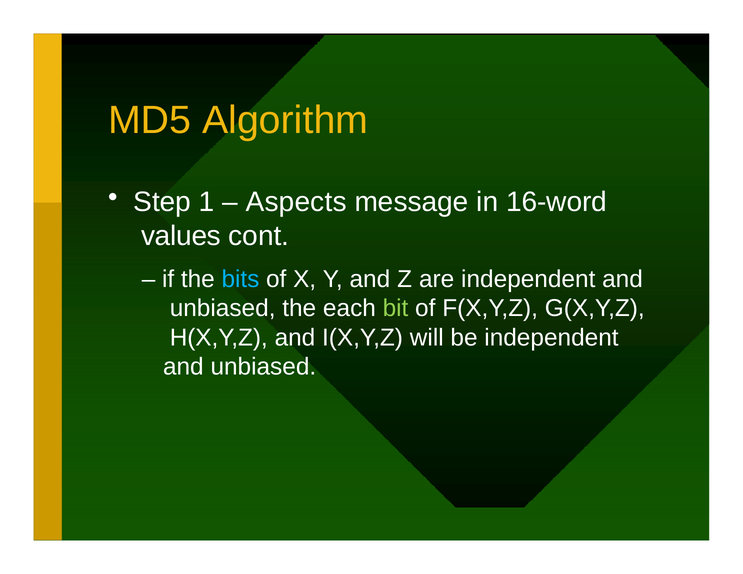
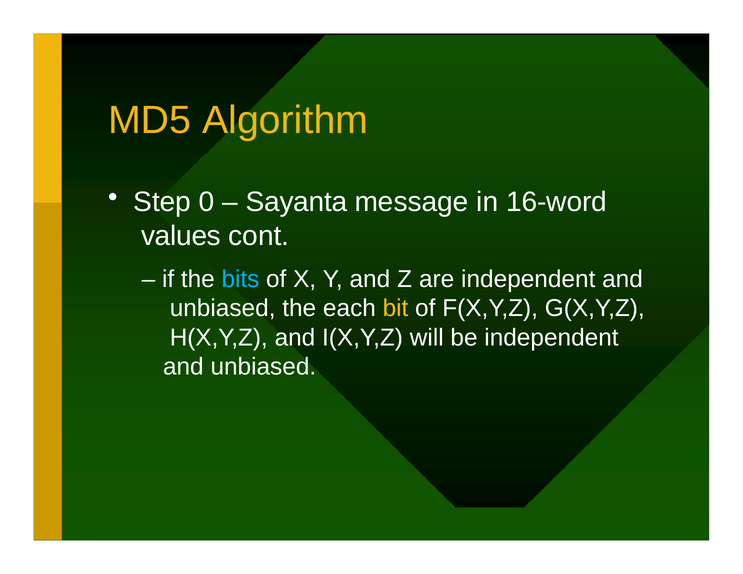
1: 1 -> 0 (207, 202)
Aspects: Aspects -> Sayanta (296, 202)
bit colour: light green -> yellow (395, 308)
